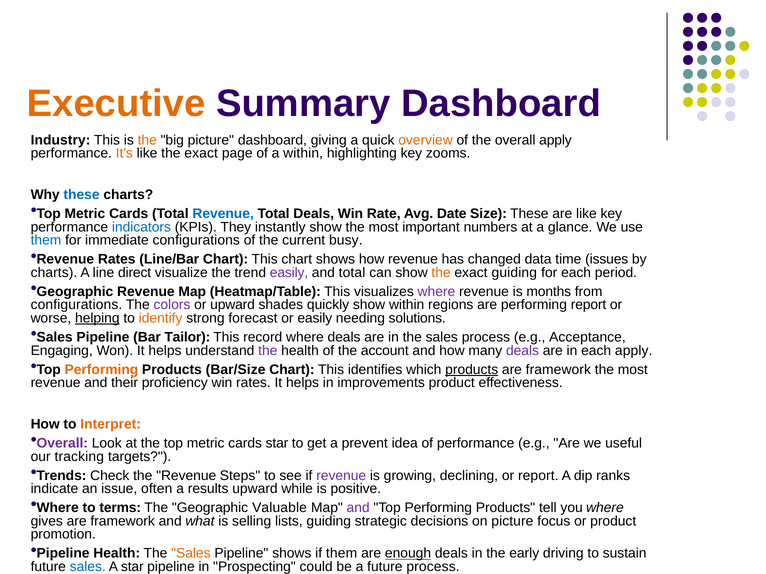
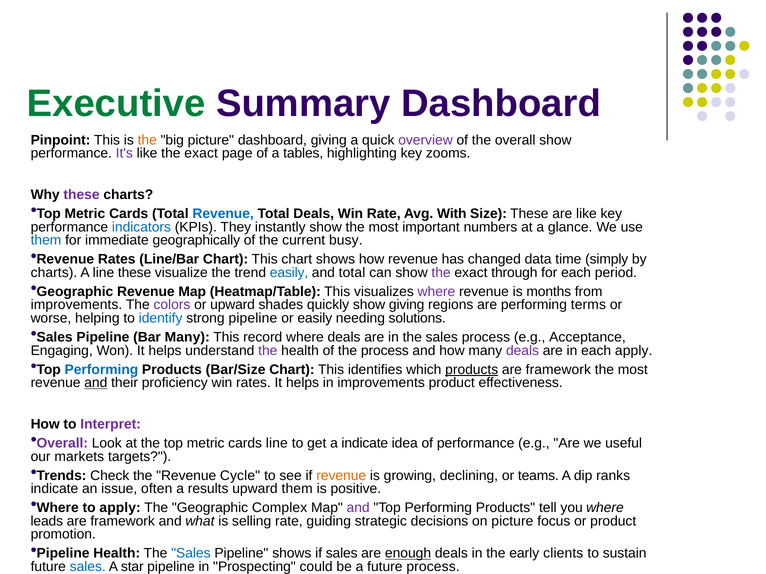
Executive colour: orange -> green (116, 103)
Industry: Industry -> Pinpoint (61, 140)
overview colour: orange -> purple (426, 140)
overall apply: apply -> show (555, 140)
It's colour: orange -> purple (124, 154)
a within: within -> tables (303, 154)
these colour: blue -> purple (82, 195)
Date: Date -> With (452, 214)
immediate configurations: configurations -> geographically (196, 241)
issues: issues -> simply (607, 260)
line direct: direct -> these (135, 273)
easily colour: purple -> blue (289, 273)
the colour: orange -> purple (441, 273)
exact guiding: guiding -> through (514, 273)
configurations: configurations -> improvements (76, 305)
show within: within -> giving (407, 305)
performing report: report -> terms (588, 305)
helping underline: present -> none (97, 318)
identify colour: orange -> blue (161, 318)
strong forecast: forecast -> pipeline (253, 318)
Bar Tailor: Tailor -> Many (187, 338)
the account: account -> process (385, 351)
Performing colour: orange -> blue (101, 370)
and underline: none -> present (96, 383)
Interpret colour: orange -> purple (111, 425)
cards star: star -> line (277, 444)
a prevent: prevent -> indicate (365, 444)
tracking: tracking -> markets (79, 457)
Steps: Steps -> Cycle (240, 476)
revenue colour: purple -> orange (341, 476)
or report: report -> teams (538, 476)
upward while: while -> them (297, 489)
to terms: terms -> apply (120, 508)
Valuable: Valuable -> Complex (280, 508)
gives: gives -> leads (47, 521)
selling lists: lists -> rate (289, 521)
Sales colour: orange -> blue (191, 554)
if them: them -> sales (342, 554)
driving: driving -> clients (563, 554)
